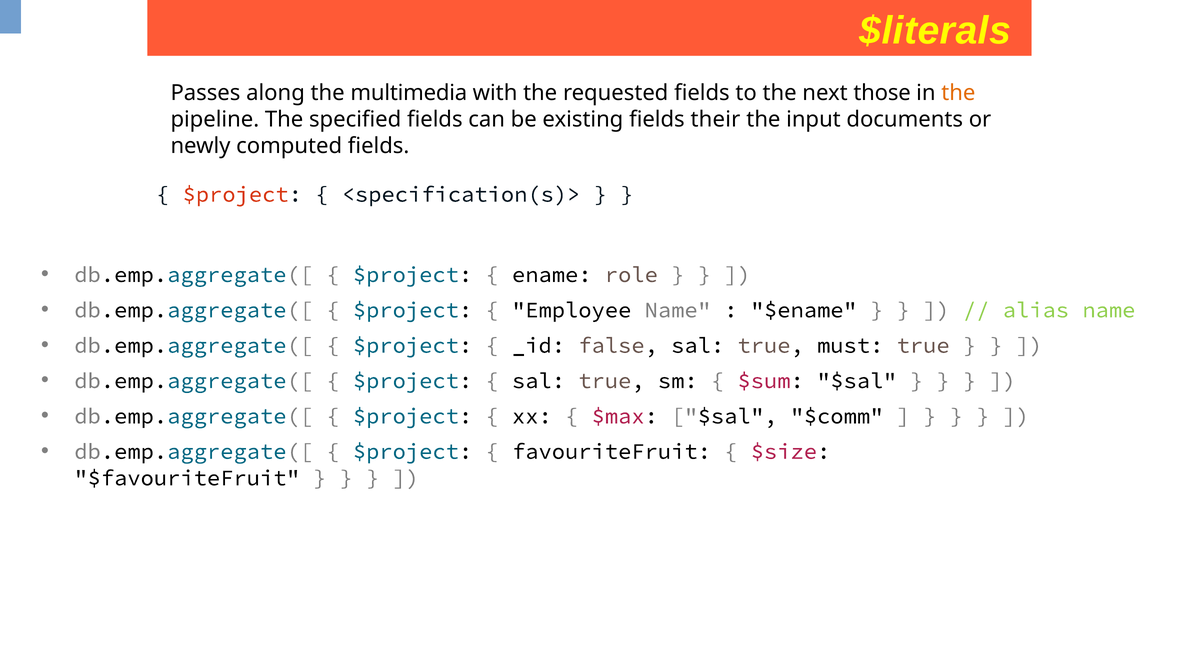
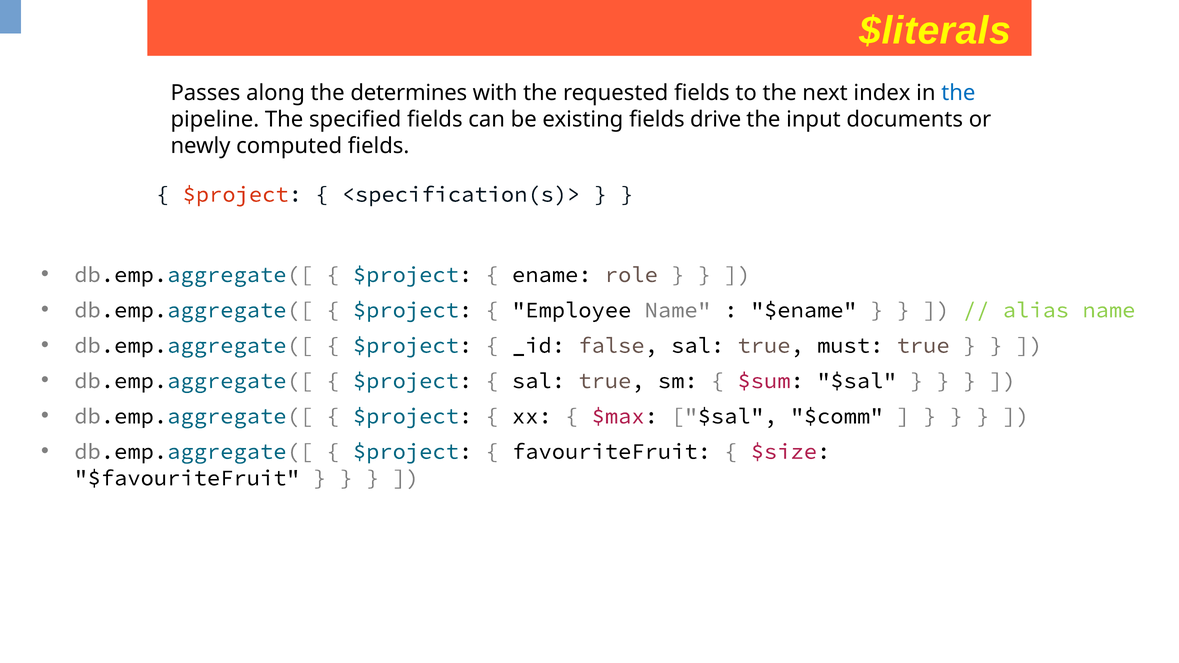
multimedia: multimedia -> determines (409, 93)
those: those -> index (882, 93)
the colour: orange -> blue (958, 93)
their: their -> drive (716, 119)
